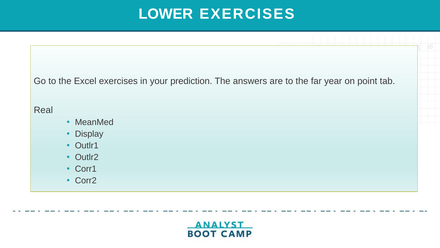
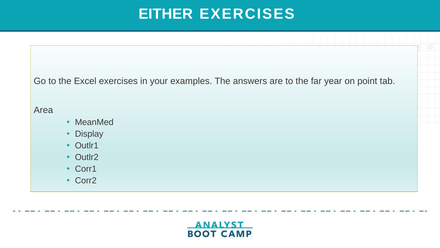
LOWER: LOWER -> EITHER (166, 14)
prediction: prediction -> examples (191, 81)
Real: Real -> Area (43, 110)
